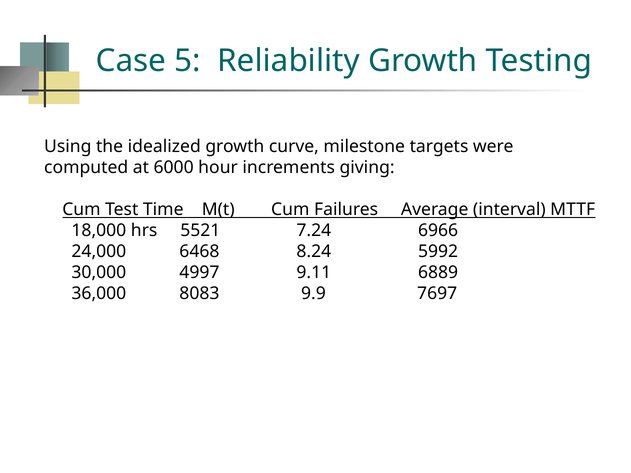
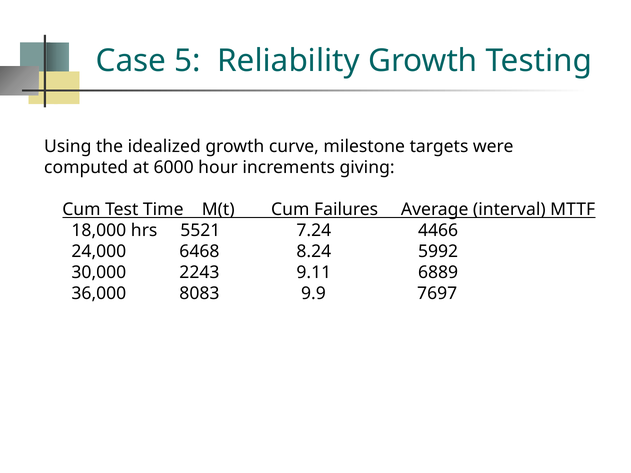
6966: 6966 -> 4466 (438, 231)
4997: 4997 -> 2243 (199, 273)
